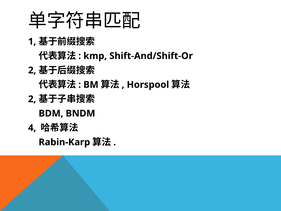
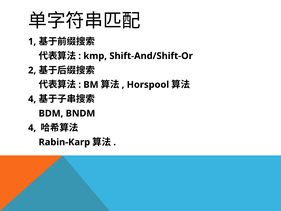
2: 2 -> 4 (32, 99)
